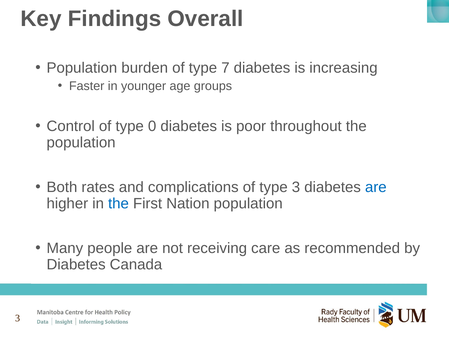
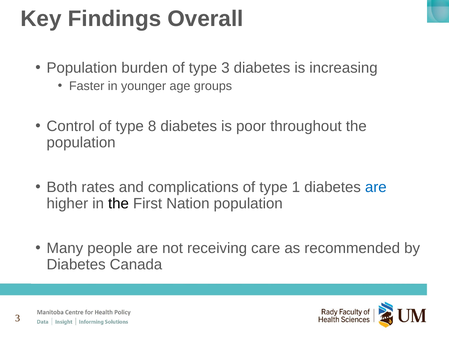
type 7: 7 -> 3 (225, 68)
0: 0 -> 8 (152, 126)
type 3: 3 -> 1 (296, 187)
the colour: blue -> black (118, 203)
